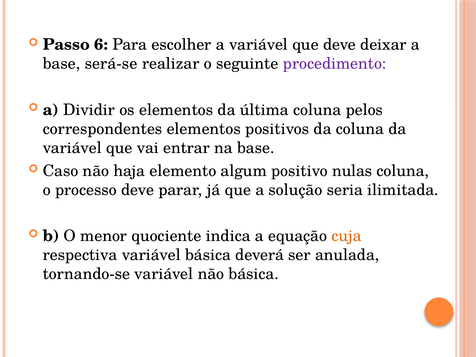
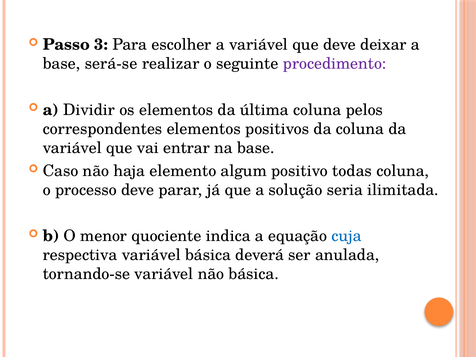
6: 6 -> 3 (101, 45)
nulas: nulas -> todas (352, 171)
cuja colour: orange -> blue (347, 236)
